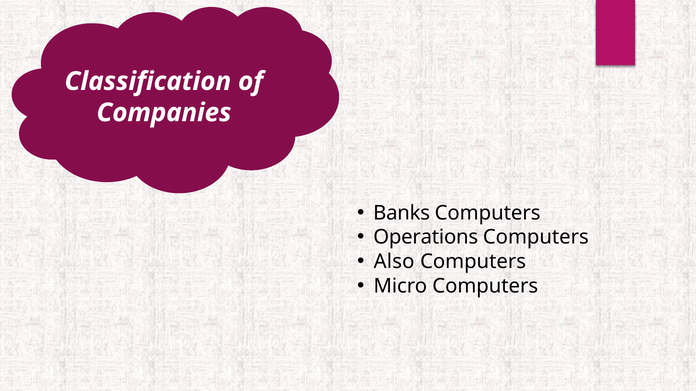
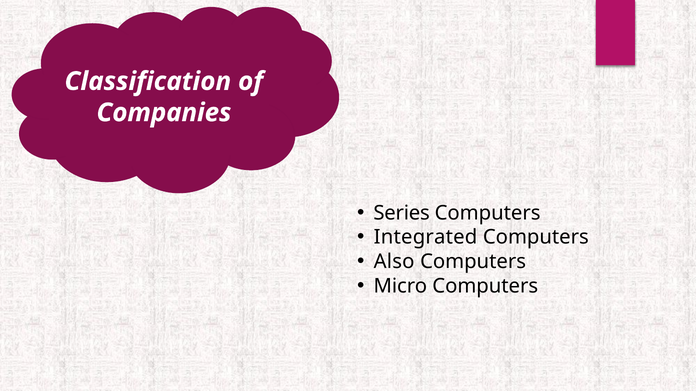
Banks: Banks -> Series (402, 213)
Operations: Operations -> Integrated (426, 238)
